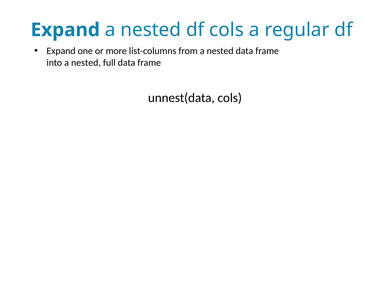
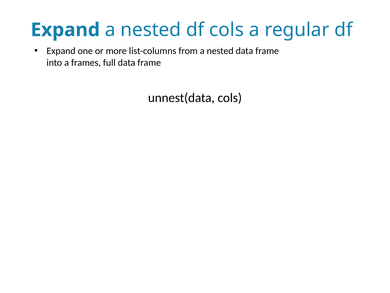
into a nested: nested -> frames (86, 63)
